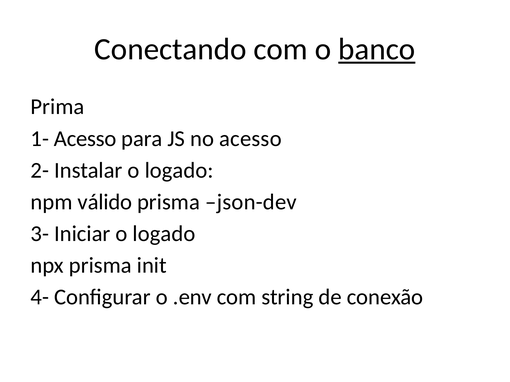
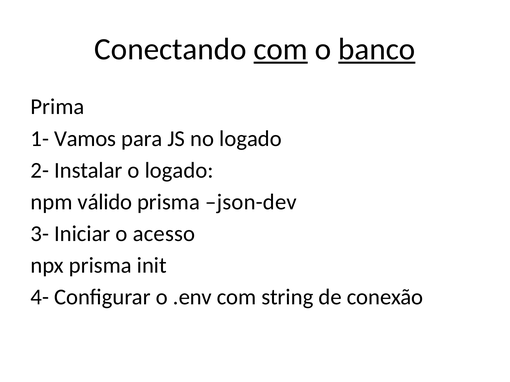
com underline: none -> present (281, 49)
1- Acesso: Acesso -> Vamos (85, 139)
no acesso: acesso -> logado (251, 139)
Iniciar o logado: logado -> acesso (164, 234)
